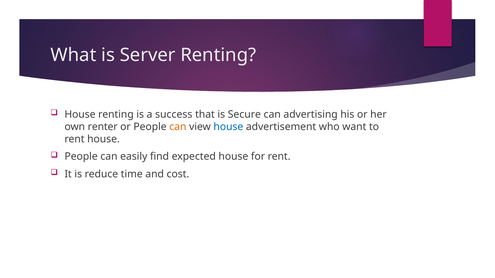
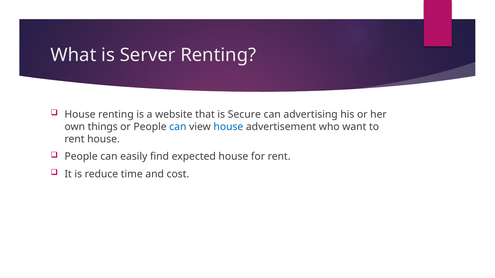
success: success -> website (174, 114)
renter: renter -> things (103, 127)
can colour: orange -> blue (178, 127)
